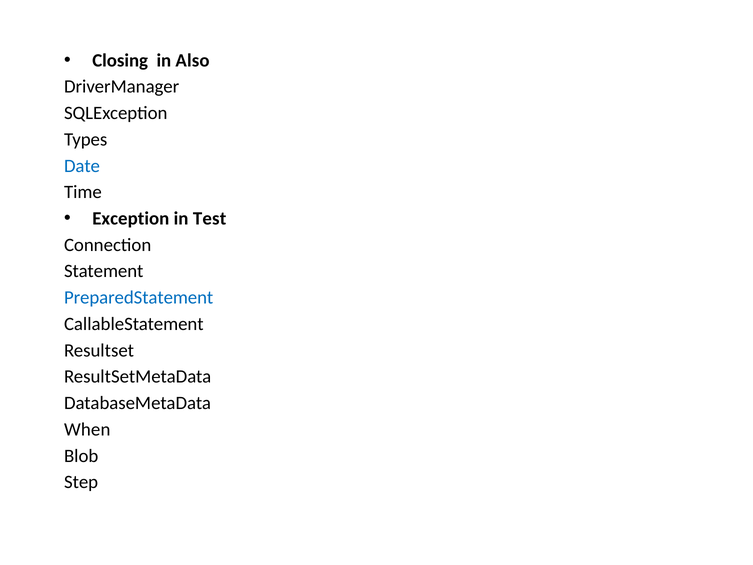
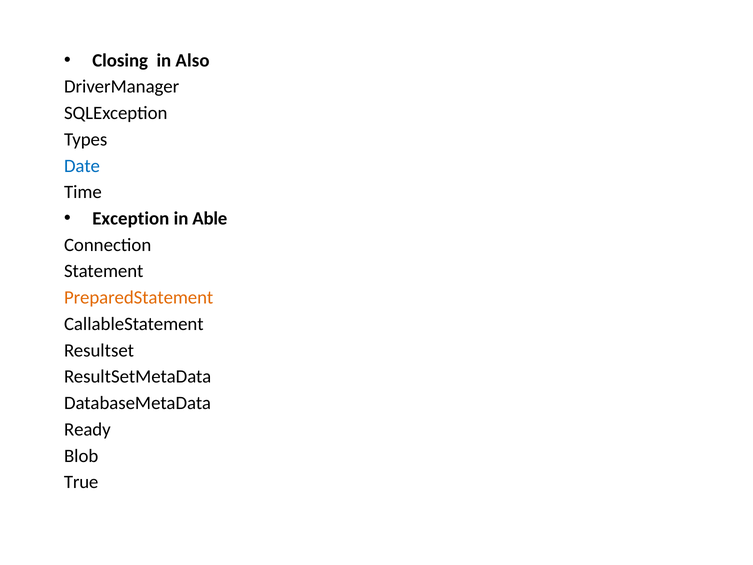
Test: Test -> Able (210, 218)
PreparedStatement colour: blue -> orange (139, 298)
When: When -> Ready (87, 429)
Step: Step -> True (81, 482)
